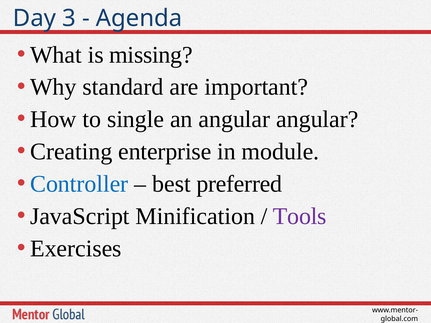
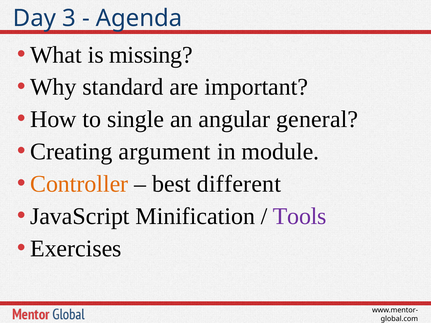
angular angular: angular -> general (317, 119)
enterprise: enterprise -> argument (165, 152)
Controller colour: blue -> orange (79, 184)
preferred: preferred -> different (239, 184)
